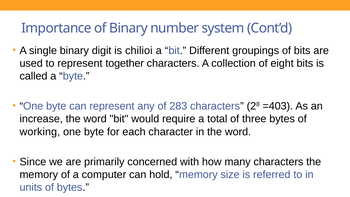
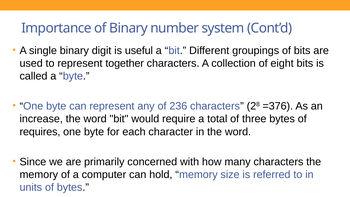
chilioi: chilioi -> useful (139, 50)
283: 283 -> 236 (178, 106)
=403: =403 -> =376 (278, 106)
working: working -> requires (40, 132)
